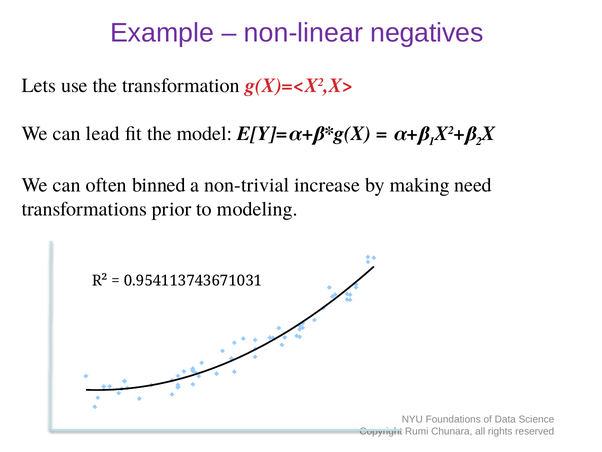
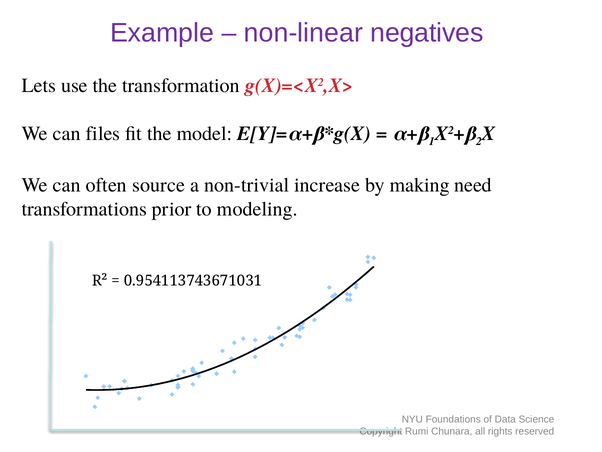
lead: lead -> files (103, 134)
binned: binned -> source (159, 185)
